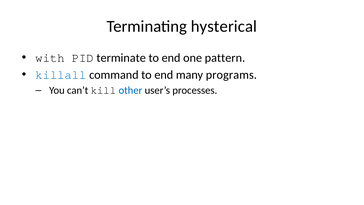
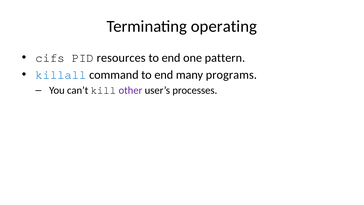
hysterical: hysterical -> operating (224, 26)
with: with -> cifs (50, 58)
terminate: terminate -> resources (121, 58)
other colour: blue -> purple (130, 90)
